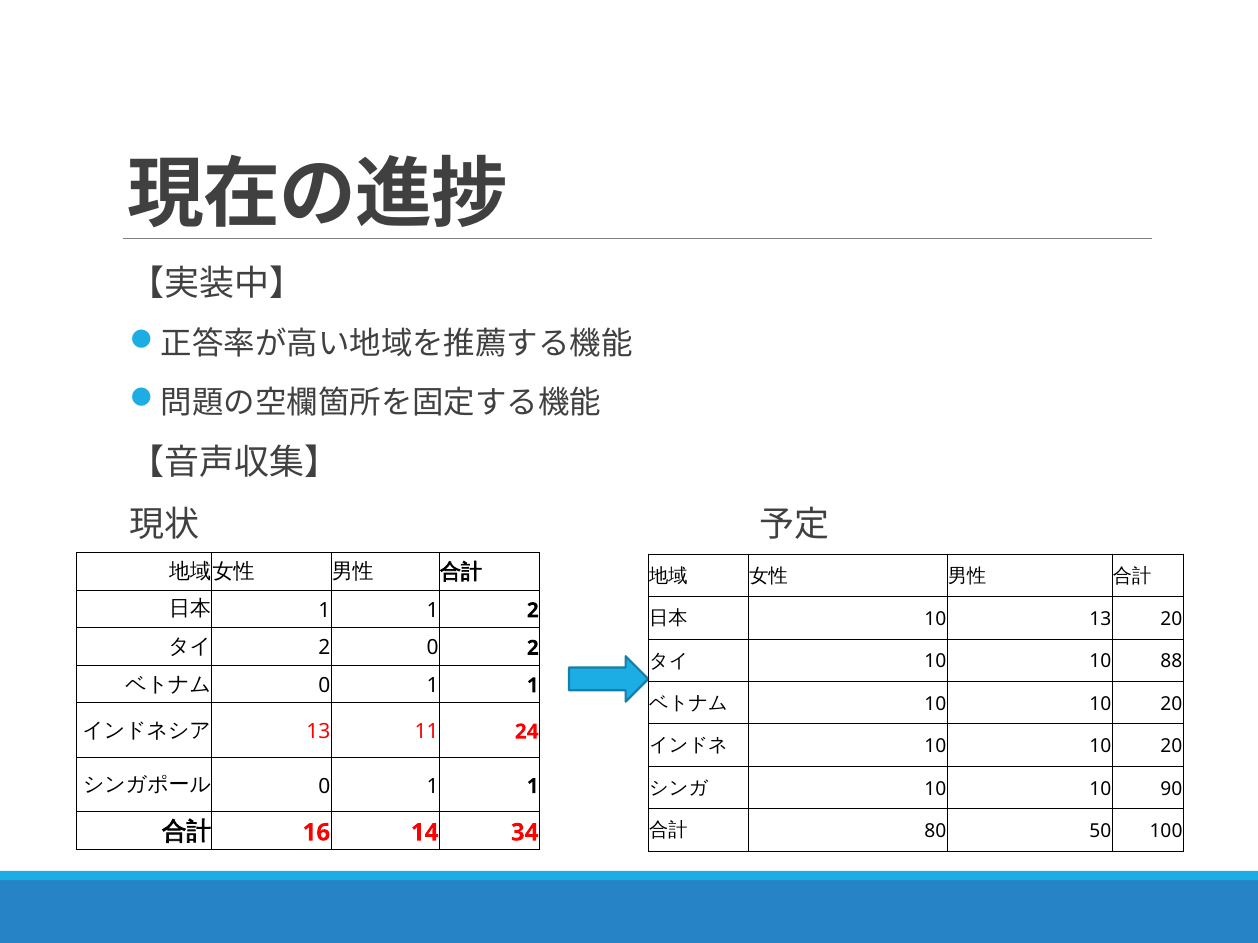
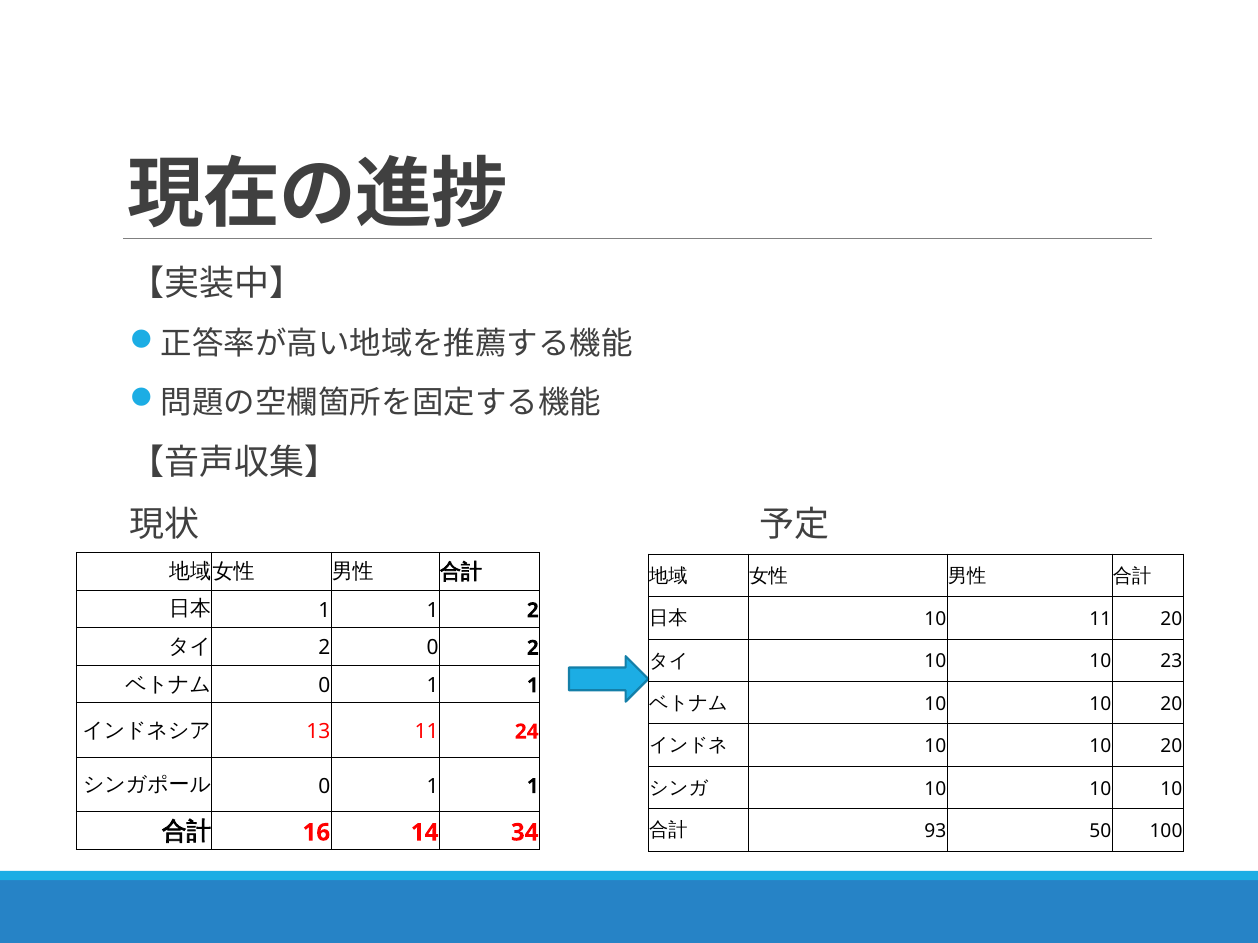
10 13: 13 -> 11 (1100, 619)
88: 88 -> 23 (1171, 662)
10 10 90: 90 -> 10 (1171, 789)
80: 80 -> 93 (935, 832)
